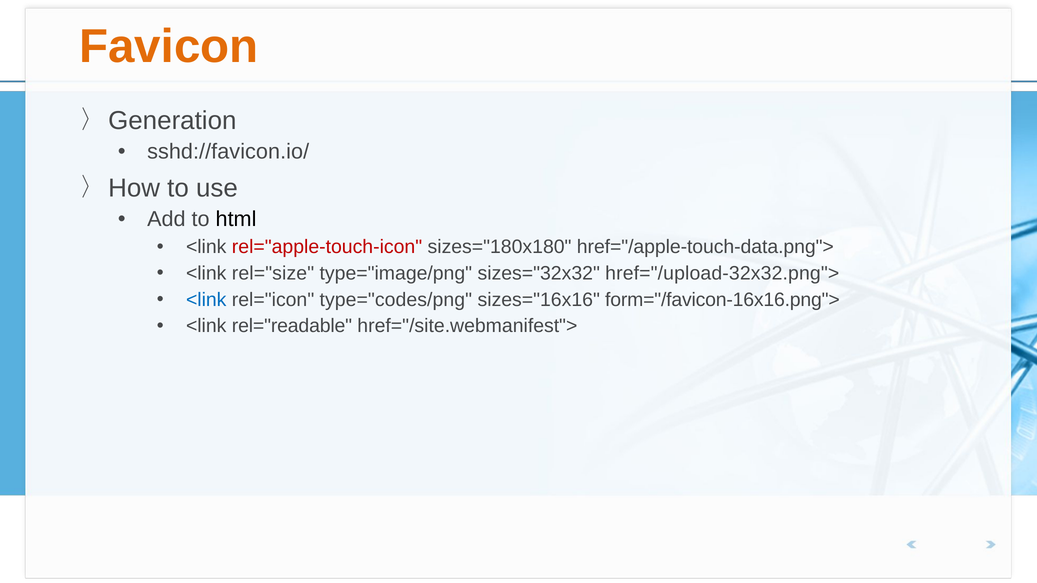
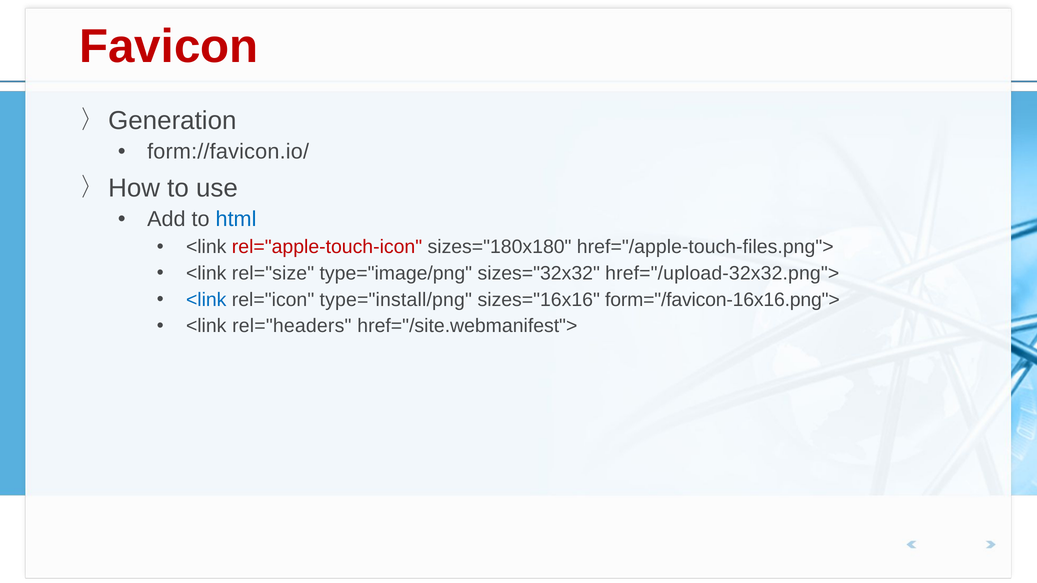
Favicon colour: orange -> red (169, 46)
sshd://favicon.io/: sshd://favicon.io/ -> form://favicon.io/ (228, 152)
html colour: black -> blue (236, 219)
href="/apple-touch-data.png">: href="/apple-touch-data.png"> -> href="/apple-touch-files.png"> (705, 247)
type="codes/png: type="codes/png -> type="install/png (396, 300)
rel="readable: rel="readable -> rel="headers (292, 326)
